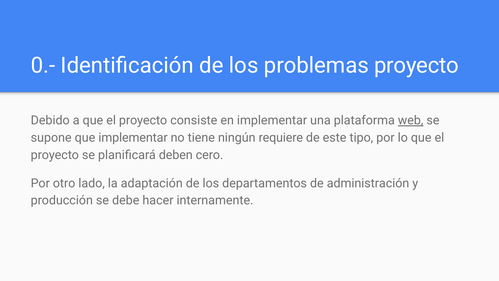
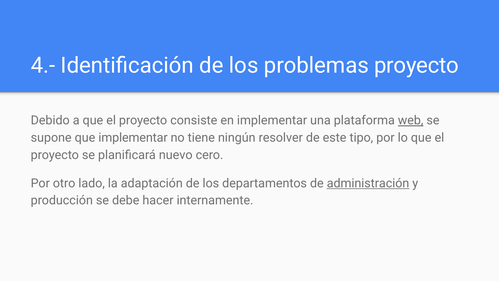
0.-: 0.- -> 4.- (43, 65)
requiere: requiere -> resolver (281, 138)
deben: deben -> nuevo (176, 155)
administración underline: none -> present (368, 183)
